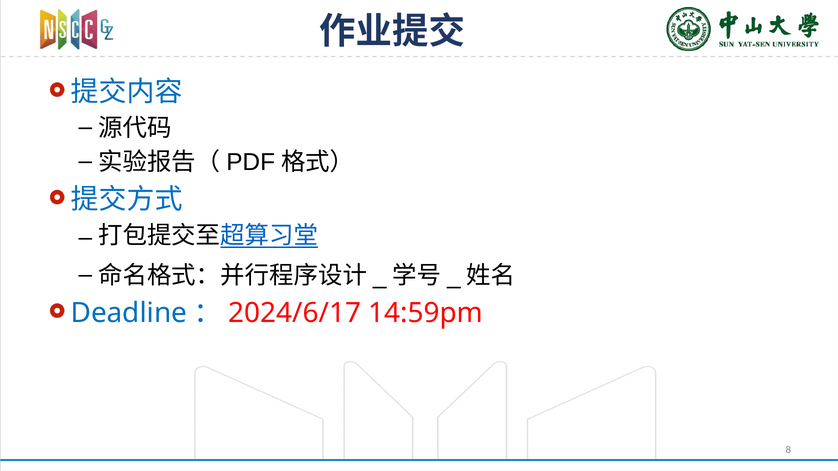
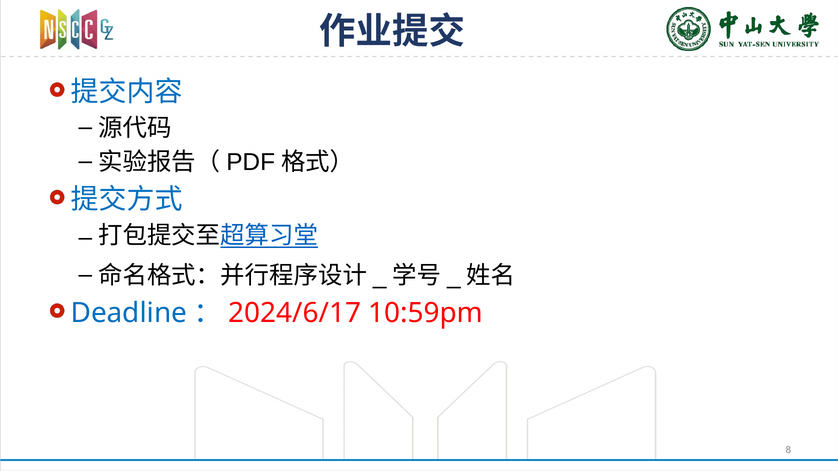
14:59pm: 14:59pm -> 10:59pm (426, 313)
